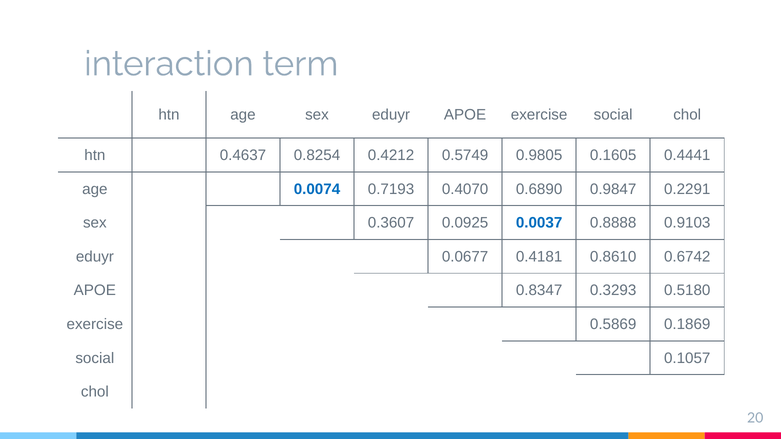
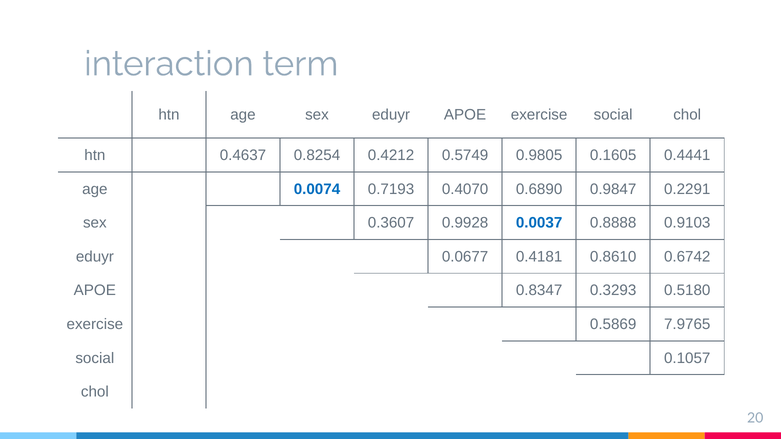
0.0925: 0.0925 -> 0.9928 (465, 223)
0.1869: 0.1869 -> 7.9765 (687, 324)
